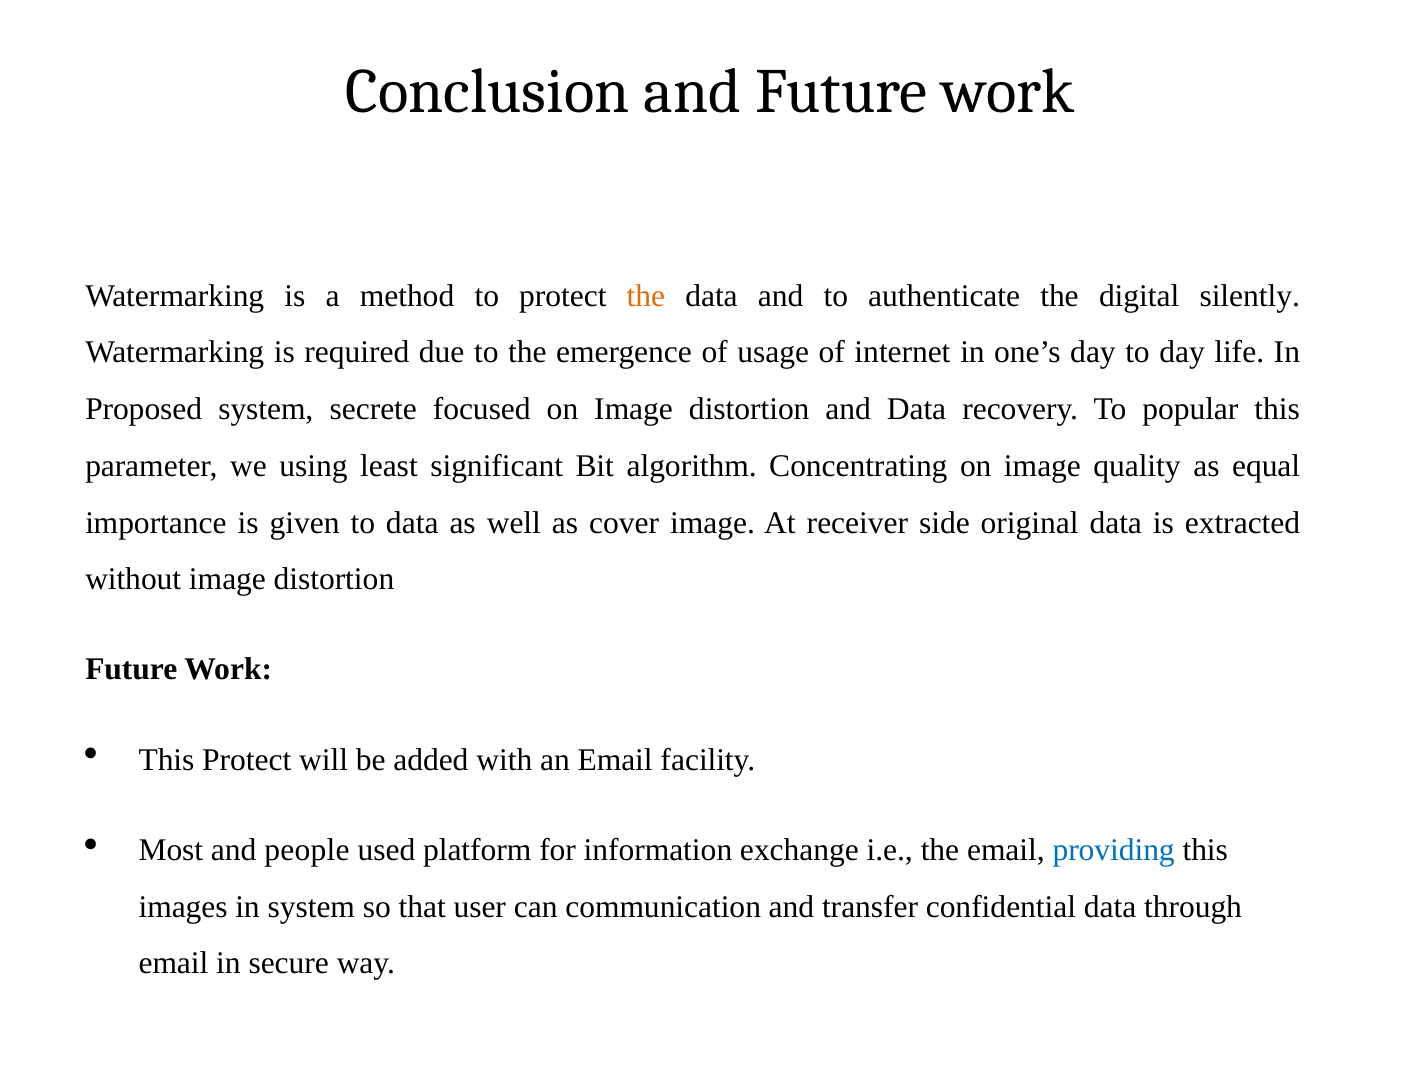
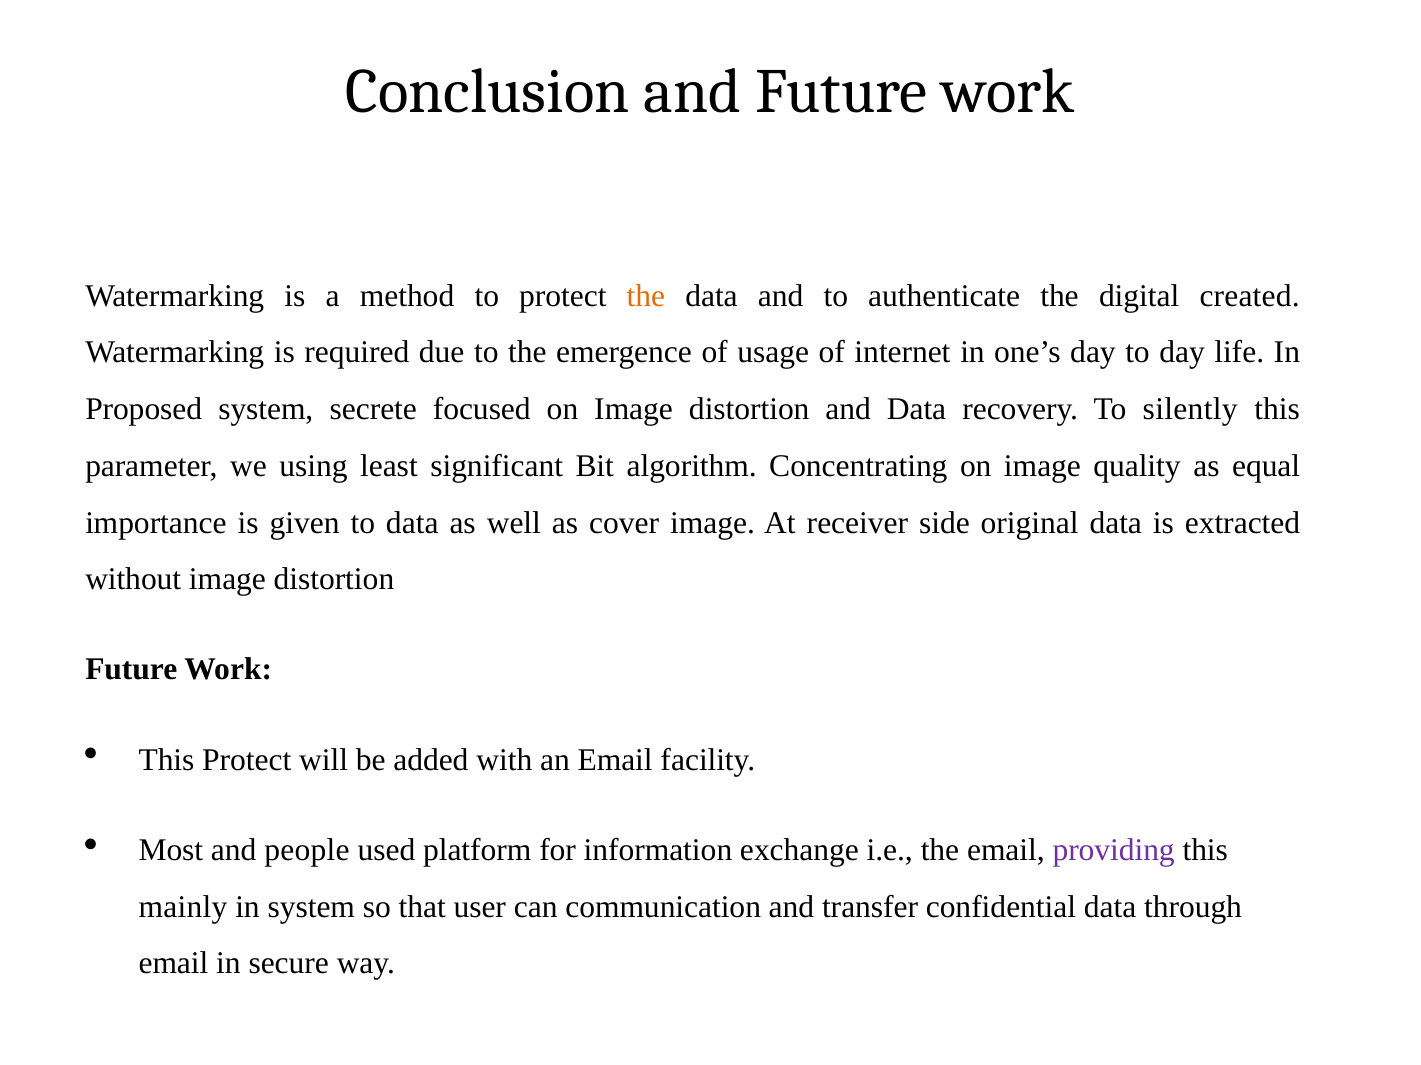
silently: silently -> created (1250, 296)
popular: popular -> silently (1190, 409)
providing colour: blue -> purple (1114, 850)
images: images -> mainly (183, 907)
